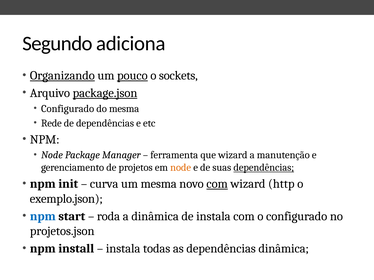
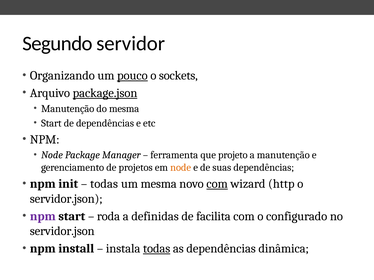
adiciona: adiciona -> servidor (131, 44)
Organizando underline: present -> none (62, 76)
Configurado: Configurado -> Manutenção (68, 109)
Rede: Rede -> Start (51, 123)
que wizard: wizard -> projeto (233, 155)
dependências underline: present -> none (264, 168)
curva: curva -> todas (104, 184)
exemplo.json: exemplo.json -> servidor.json (66, 199)
npm colour: blue -> purple (43, 217)
a dinâmica: dinâmica -> definidas (155, 217)
de instala: instala -> facilita (213, 217)
projetos.json: projetos.json -> servidor.json (62, 232)
todas underline: none -> present (157, 249)
